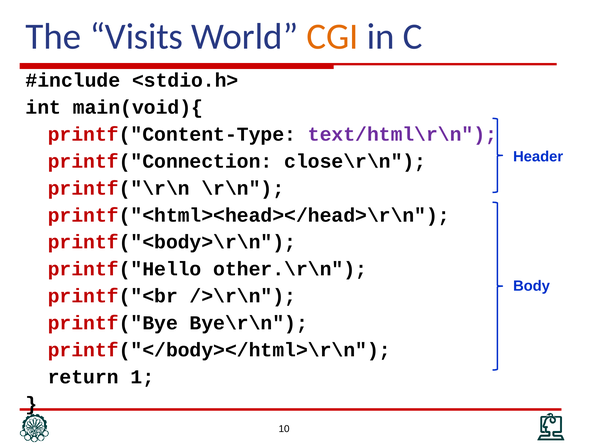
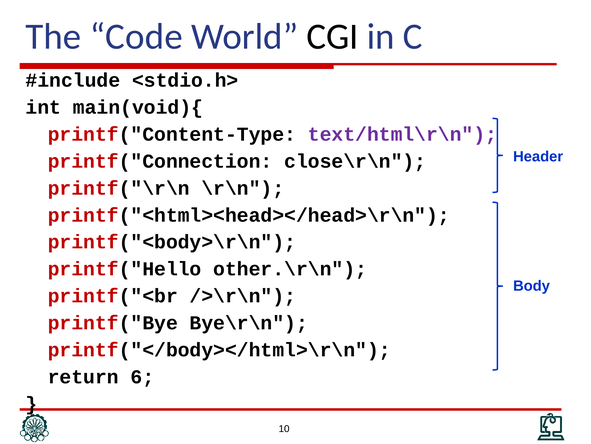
Visits: Visits -> Code (136, 37)
CGI colour: orange -> black (333, 37)
1: 1 -> 6 (142, 376)
